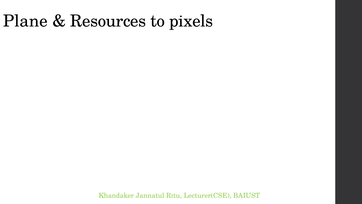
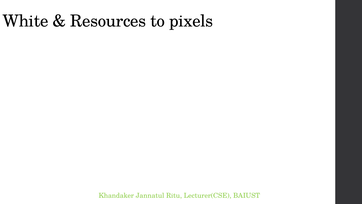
Plane: Plane -> White (26, 21)
